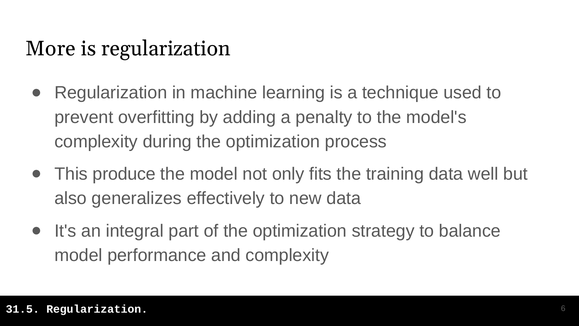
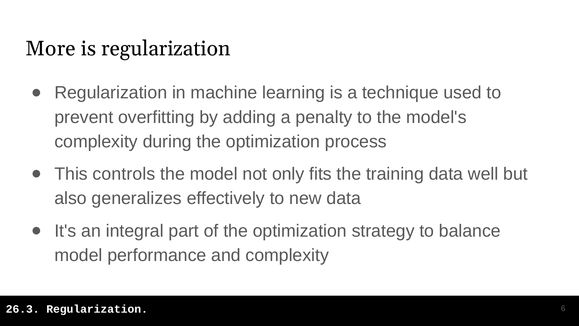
produce: produce -> controls (124, 174)
31.5: 31.5 -> 26.3 (23, 309)
